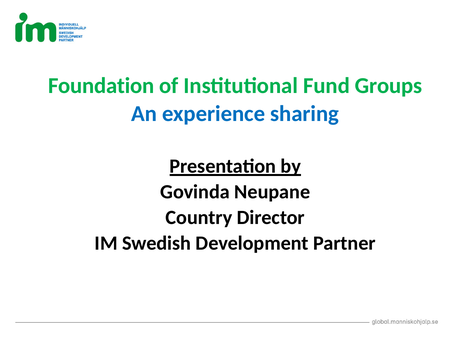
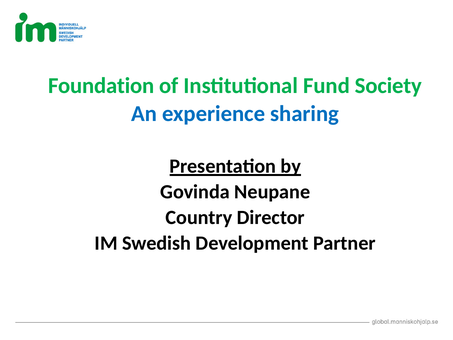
Groups: Groups -> Society (388, 86)
